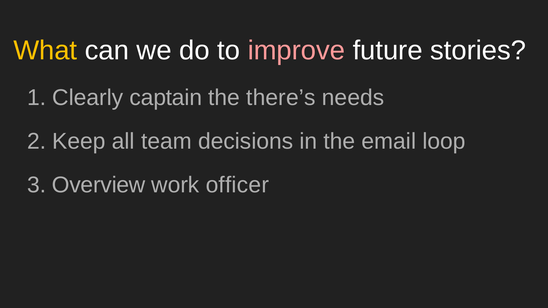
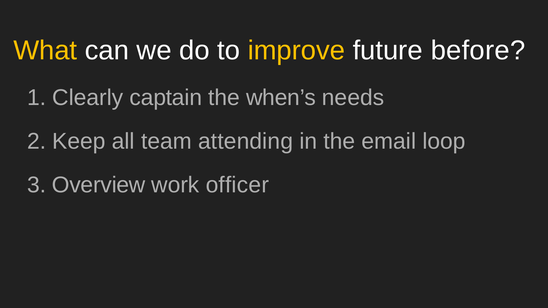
improve colour: pink -> yellow (296, 51)
stories: stories -> before (478, 51)
there’s: there’s -> when’s (281, 98)
decisions: decisions -> attending (246, 142)
